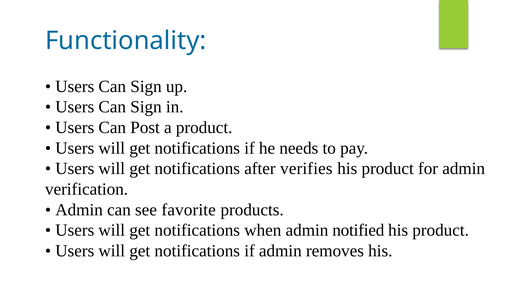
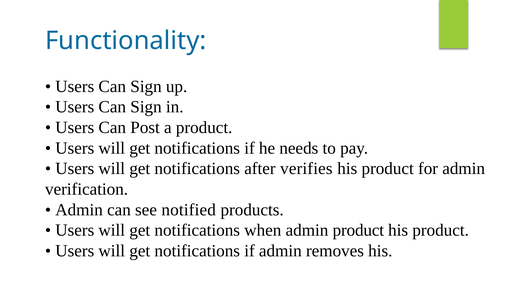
favorite: favorite -> notified (189, 209)
admin notified: notified -> product (358, 230)
